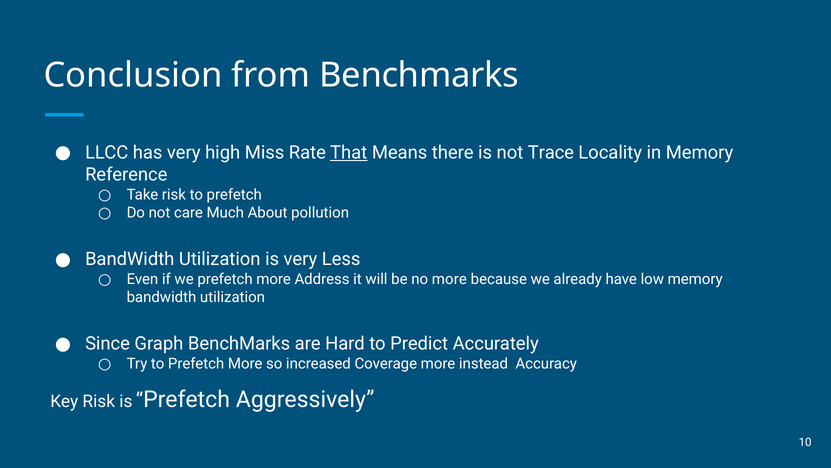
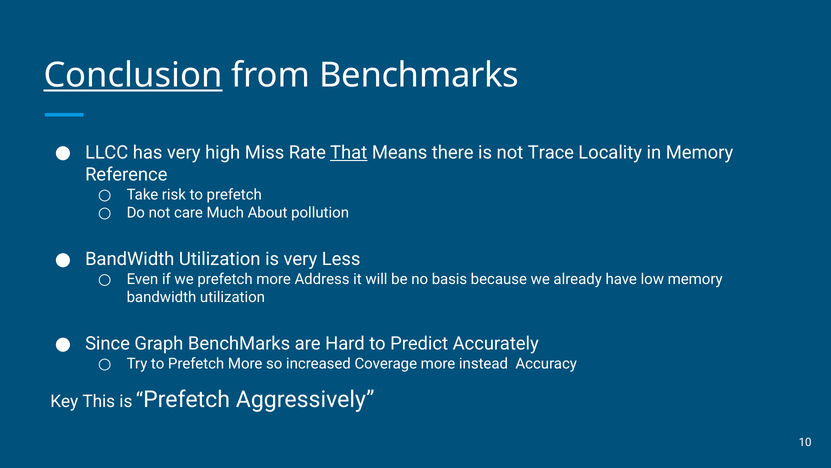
Conclusion underline: none -> present (133, 75)
no more: more -> basis (449, 279)
Key Risk: Risk -> This (99, 401)
